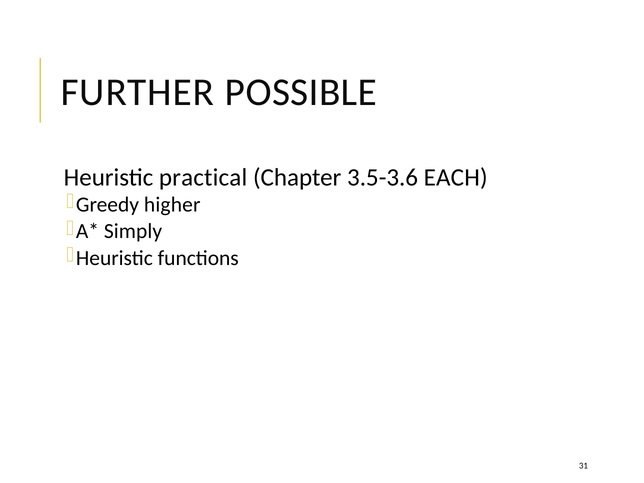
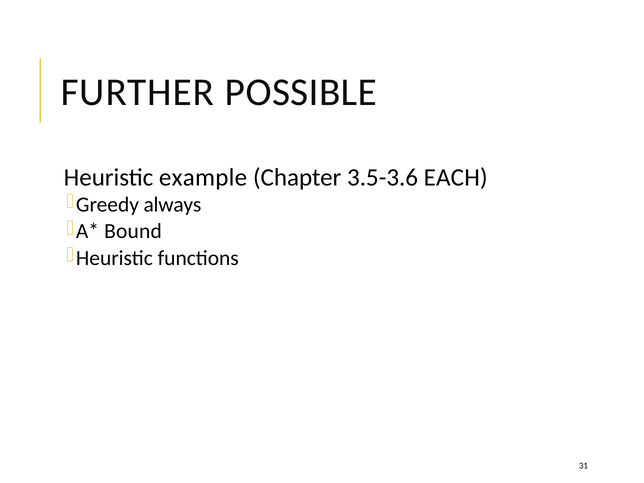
practical: practical -> example (203, 178)
higher: higher -> always (172, 205)
Simply: Simply -> Bound (133, 231)
